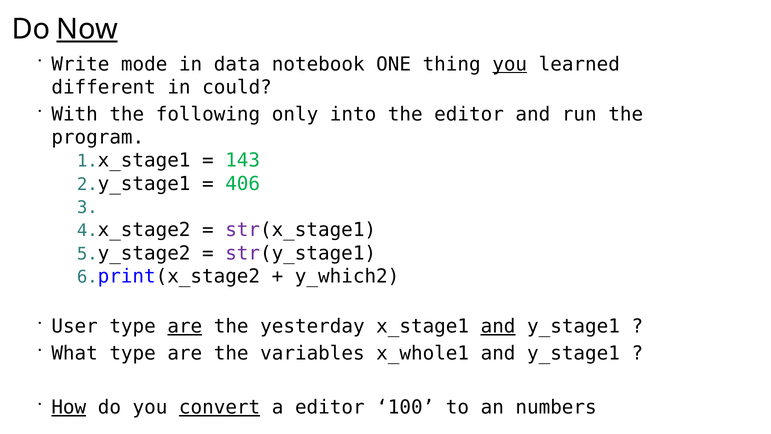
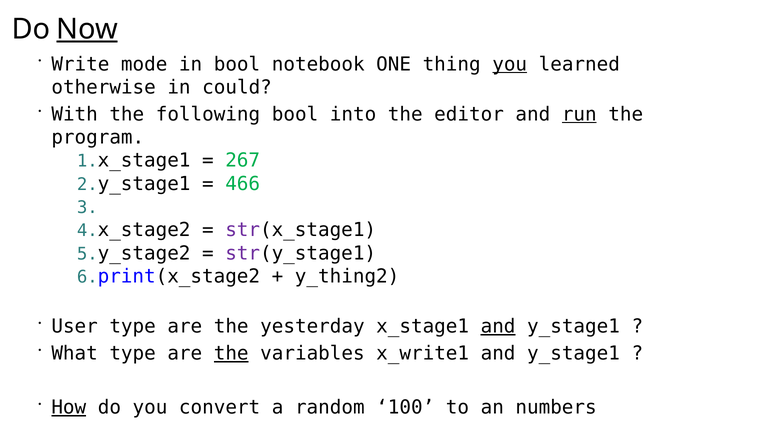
in data: data -> bool (237, 64)
different: different -> otherwise (104, 87)
following only: only -> bool (295, 114)
run underline: none -> present (579, 114)
143: 143 -> 267 (243, 160)
406: 406 -> 466 (243, 184)
y_which2: y_which2 -> y_thing2 (347, 276)
are underline: present -> none (185, 326)
the underline: none -> present (231, 353)
x_whole1: x_whole1 -> x_write1 (423, 353)
convert underline: present -> none (220, 407)
a editor: editor -> random (330, 407)
